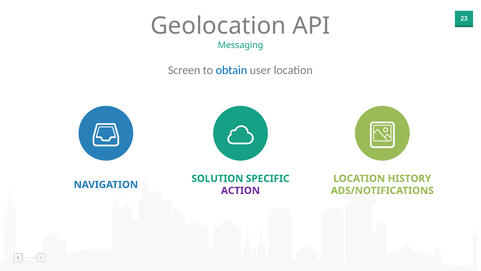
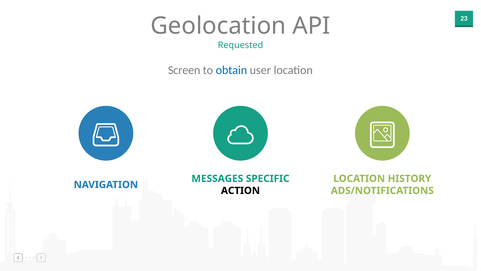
Messaging: Messaging -> Requested (240, 45)
SOLUTION: SOLUTION -> MESSAGES (217, 178)
ACTION colour: purple -> black (241, 190)
